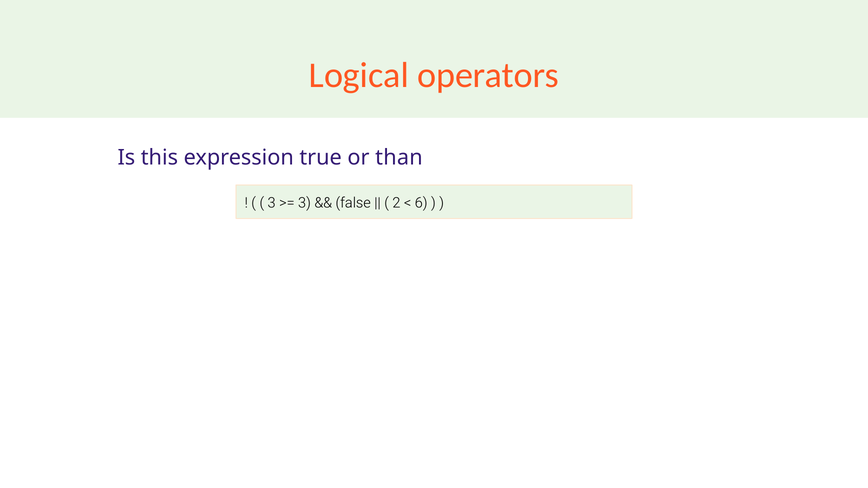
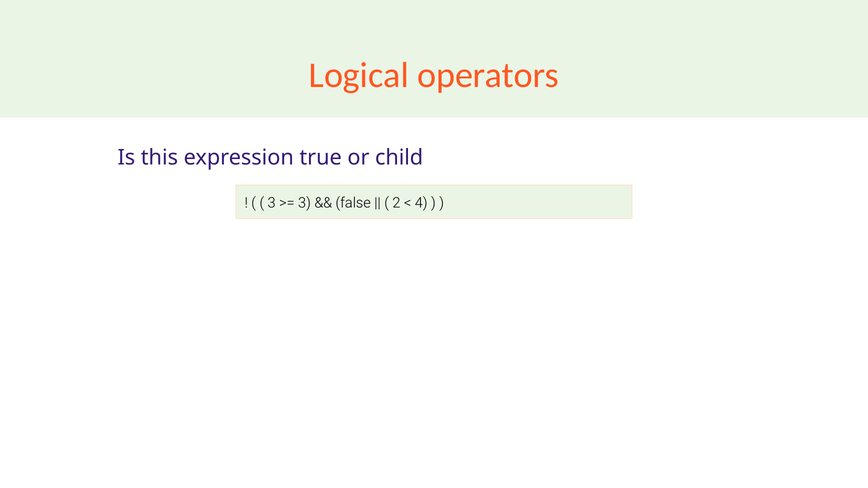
than: than -> child (399, 158)
6: 6 -> 4 (421, 203)
